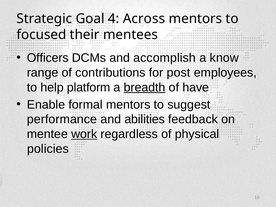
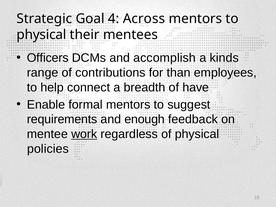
focused: focused -> physical (42, 35)
know: know -> kinds (224, 58)
post: post -> than (179, 73)
platform: platform -> connect (89, 87)
breadth underline: present -> none (145, 87)
performance: performance -> requirements (62, 119)
abilities: abilities -> enough (145, 119)
